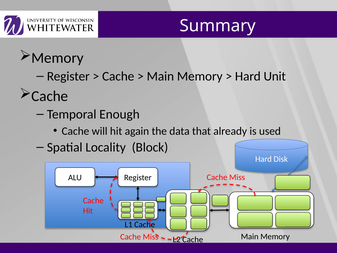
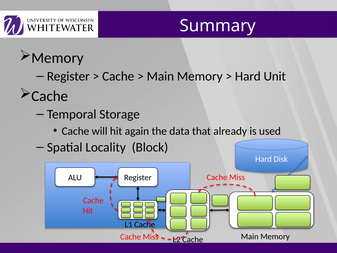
Enough: Enough -> Storage (120, 114)
